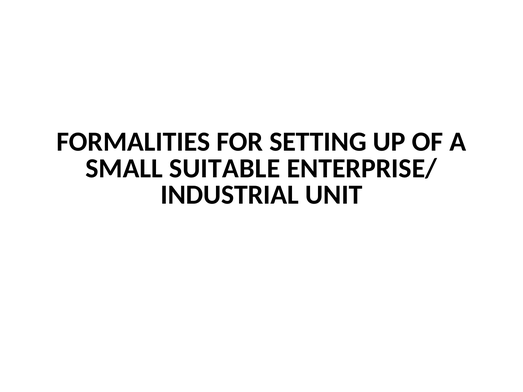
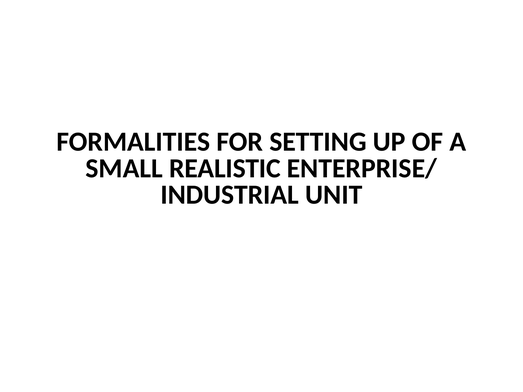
SUITABLE: SUITABLE -> REALISTIC (225, 168)
